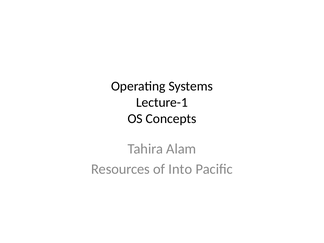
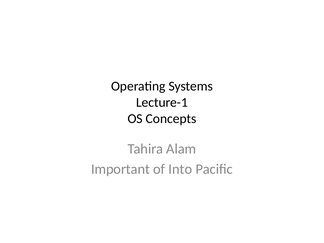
Resources: Resources -> Important (120, 169)
